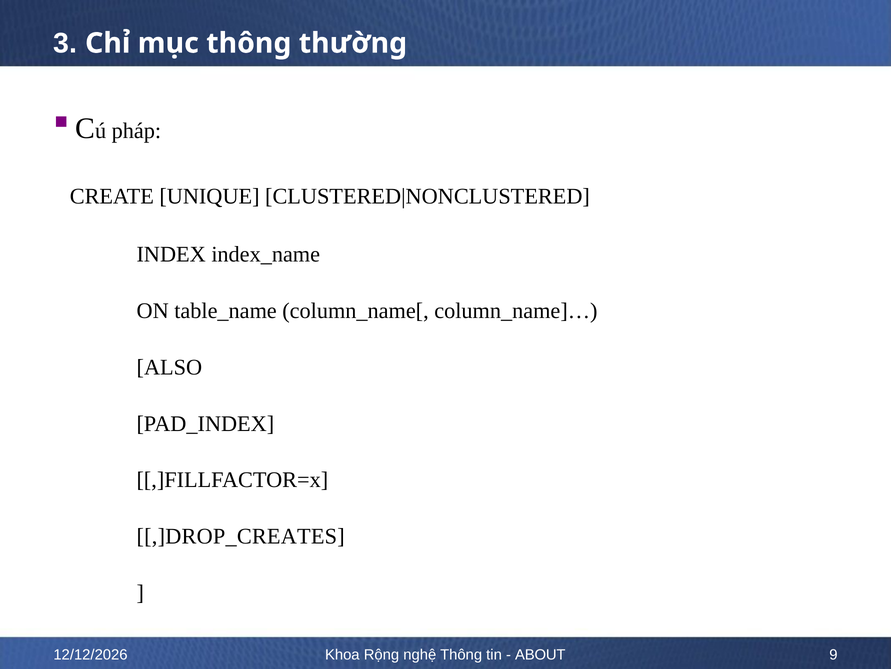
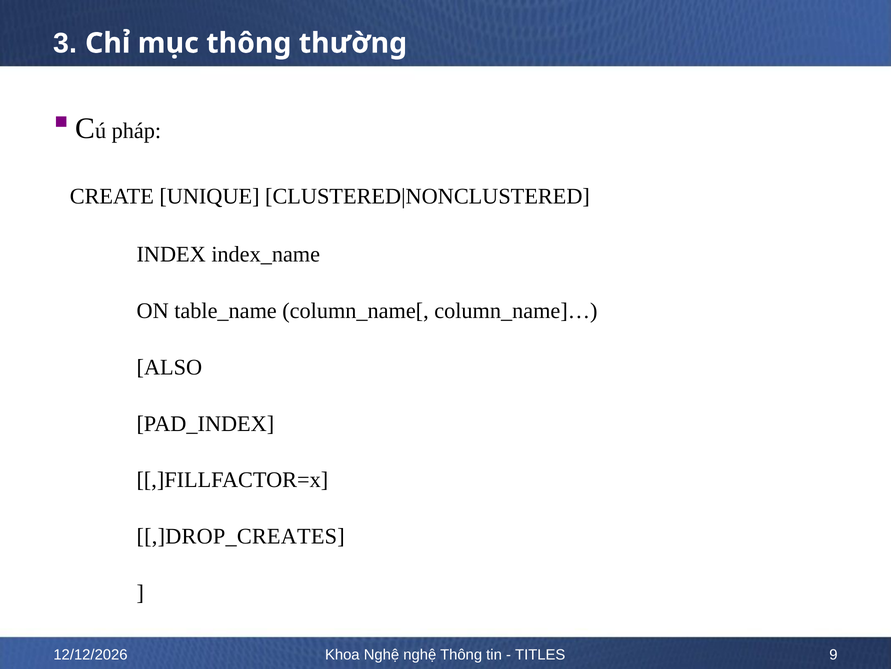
Khoa Rộng: Rộng -> Nghệ (381, 654)
ABOUT: ABOUT -> TITLES (540, 654)
